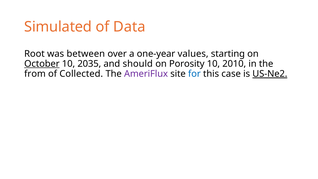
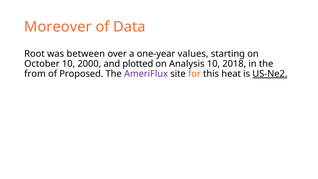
Simulated: Simulated -> Moreover (58, 27)
October underline: present -> none (42, 64)
2035: 2035 -> 2000 (89, 64)
should: should -> plotted (138, 64)
Porosity: Porosity -> Analysis (187, 64)
2010: 2010 -> 2018 (234, 64)
Collected: Collected -> Proposed (81, 74)
for colour: blue -> orange (194, 74)
case: case -> heat (231, 74)
